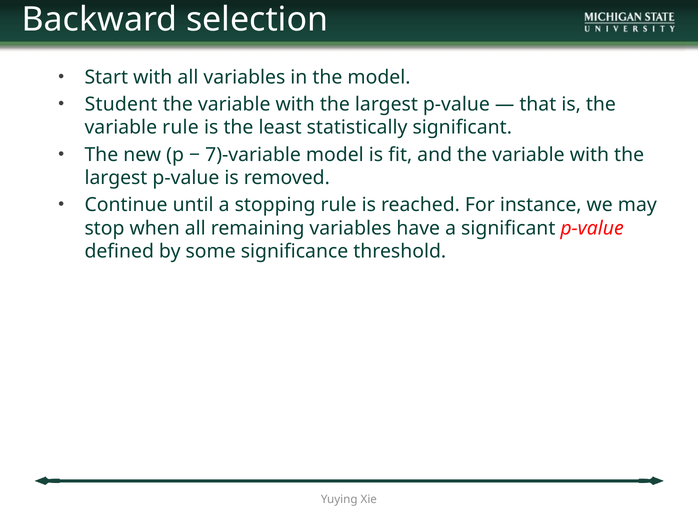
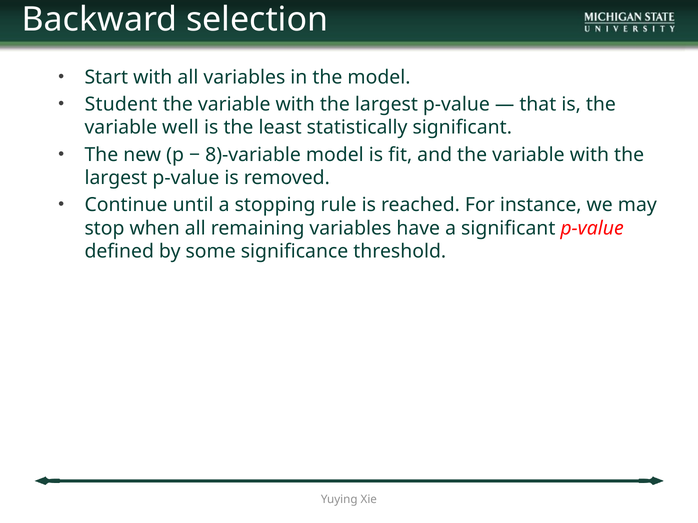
variable rule: rule -> well (180, 128)
7)-variable: 7)-variable -> 8)-variable (253, 155)
